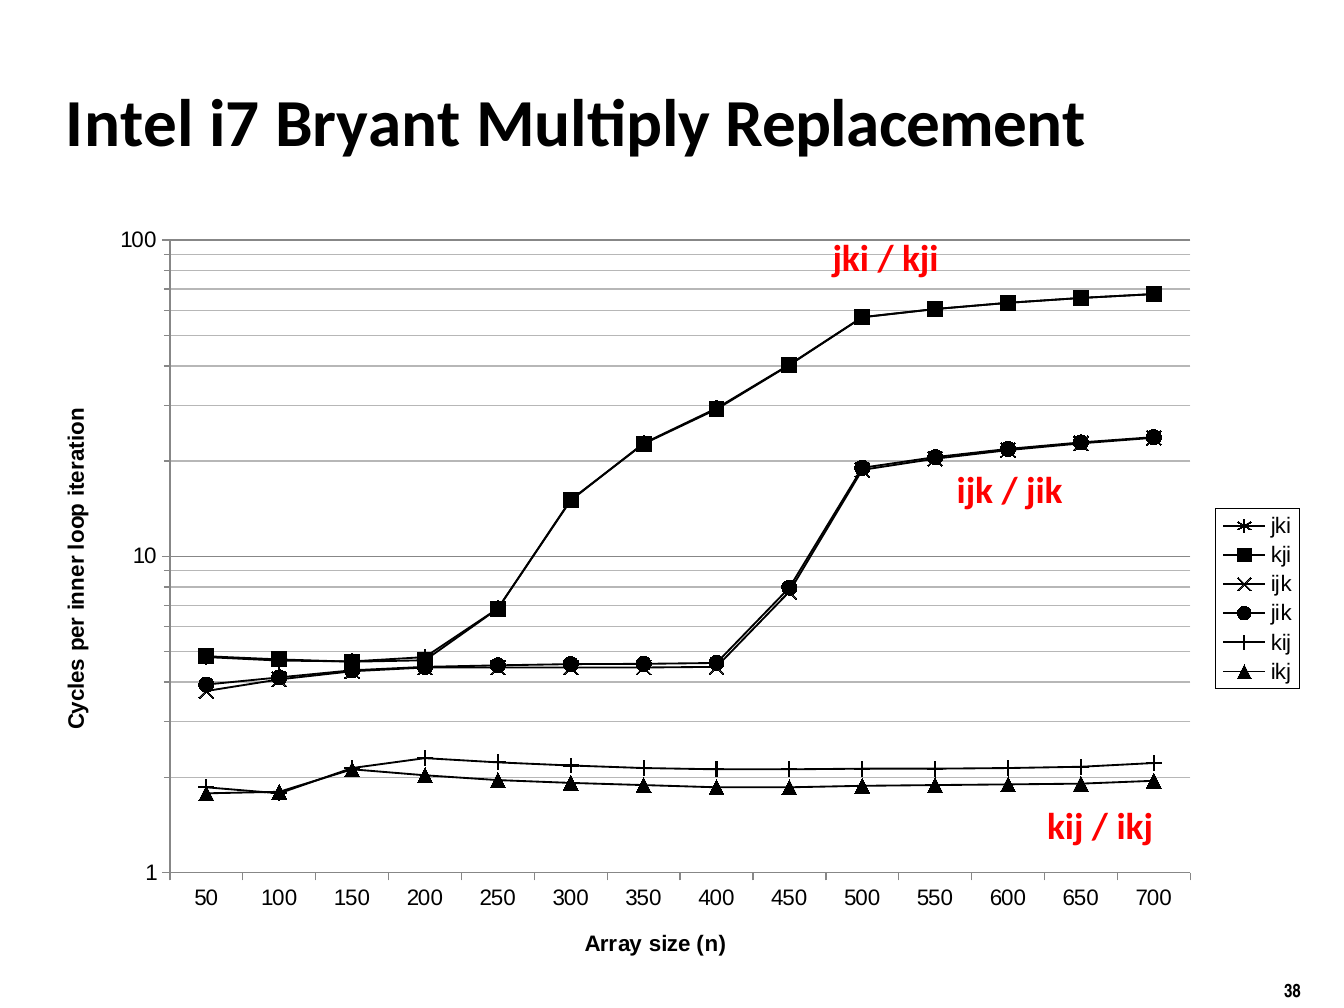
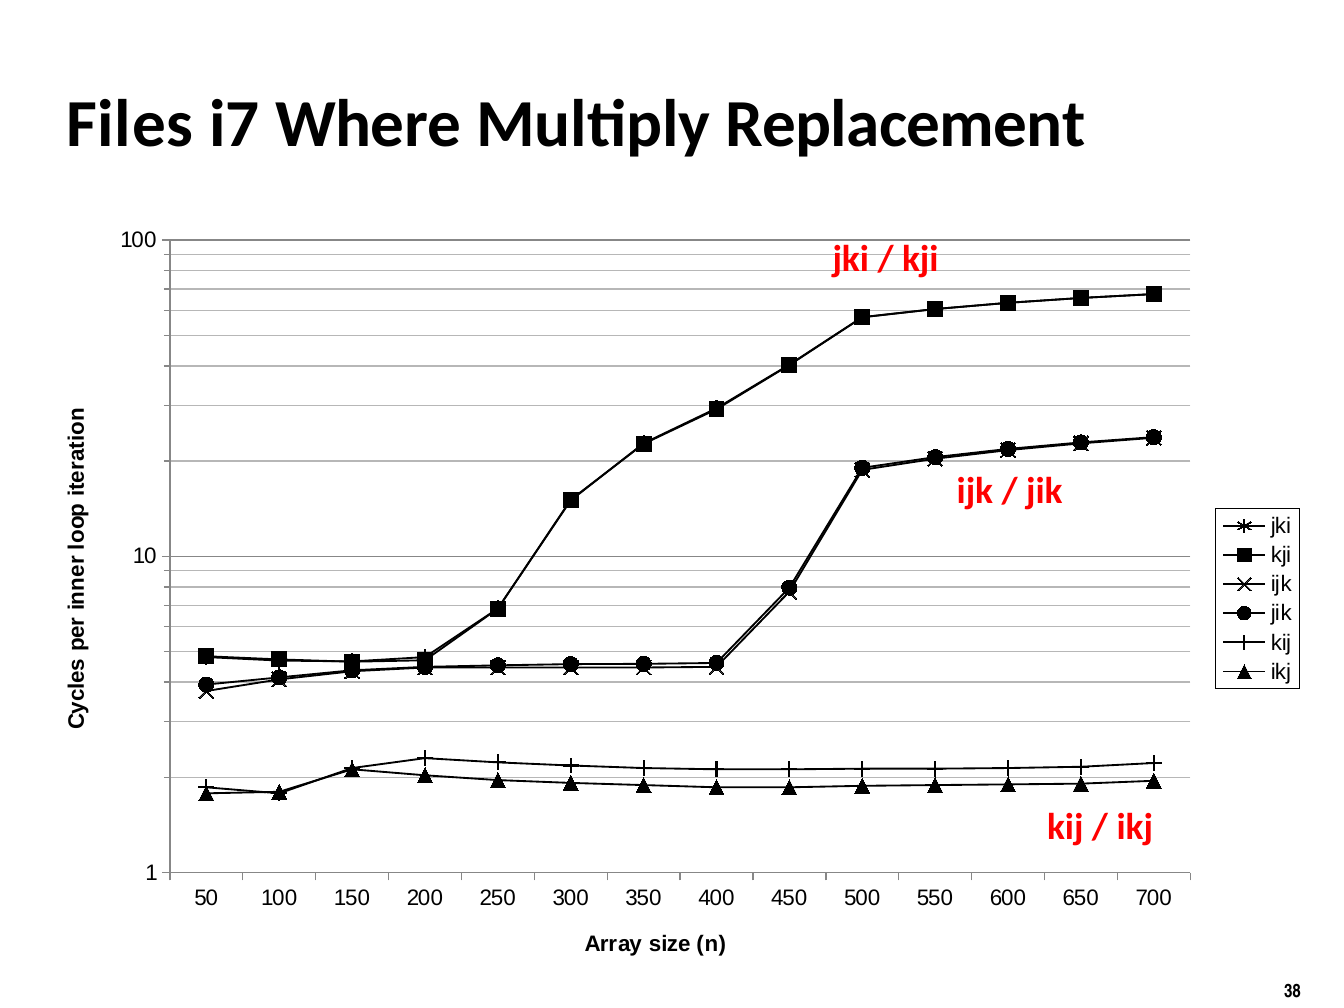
Intel: Intel -> Files (130, 125)
Bryant: Bryant -> Where (368, 125)
